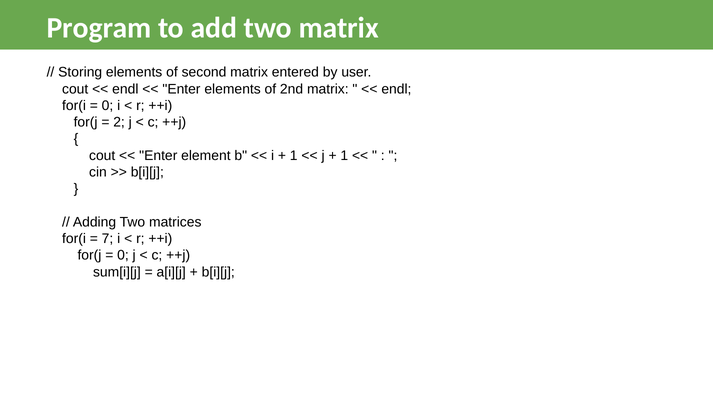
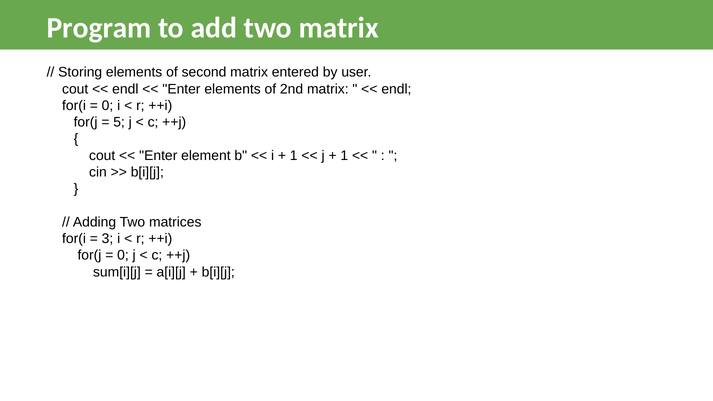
2: 2 -> 5 (119, 122)
7: 7 -> 3 (108, 239)
